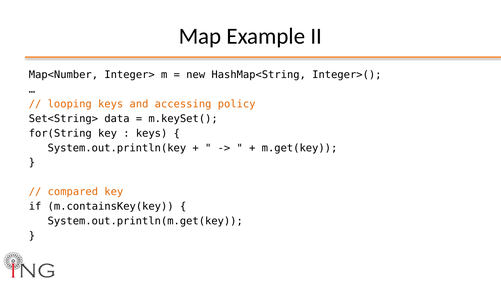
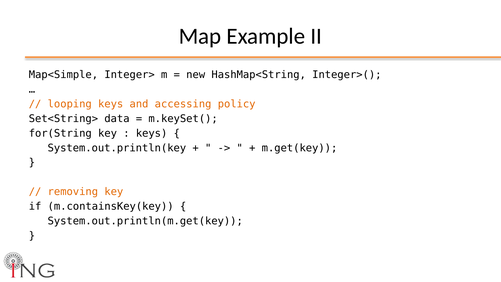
Map<Number: Map<Number -> Map<Simple (63, 75)
compared: compared -> removing (73, 192)
